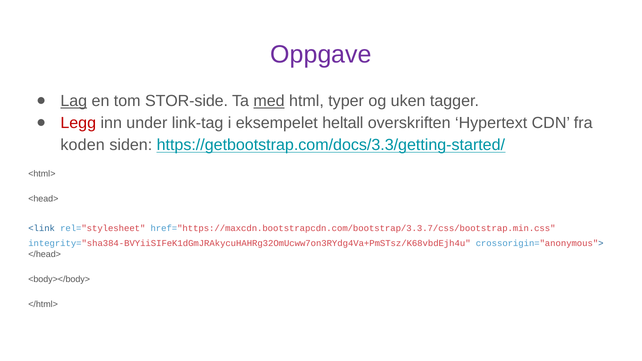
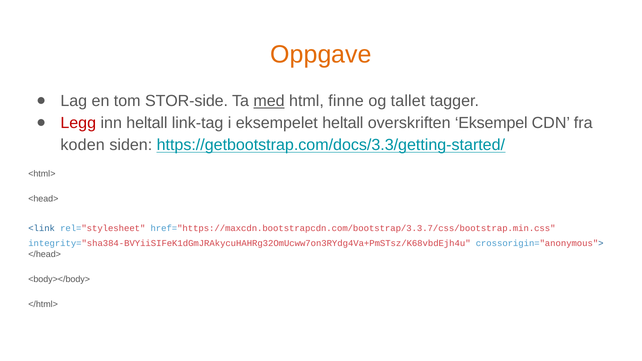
Oppgave colour: purple -> orange (321, 54)
Lag underline: present -> none (74, 101)
typer: typer -> finne (346, 101)
uken: uken -> tallet (408, 101)
inn under: under -> heltall (147, 123)
Hypertext: Hypertext -> Eksempel (491, 123)
